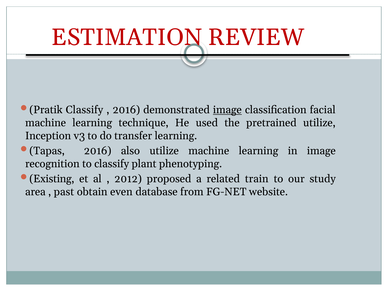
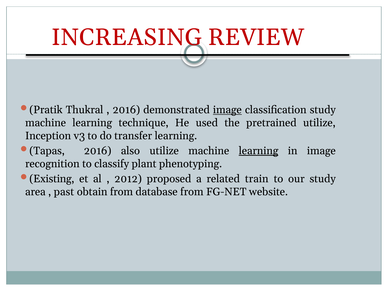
ESTIMATION: ESTIMATION -> INCREASING (127, 37)
Pratik Classify: Classify -> Thukral (85, 110)
classification facial: facial -> study (323, 110)
learning underline: none -> present (259, 151)
obtain even: even -> from (121, 192)
